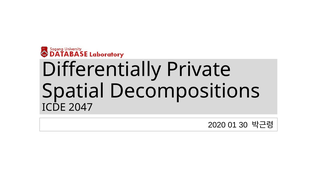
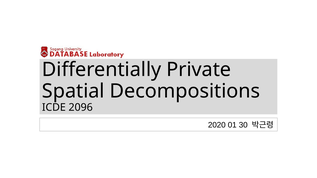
2047: 2047 -> 2096 (81, 108)
